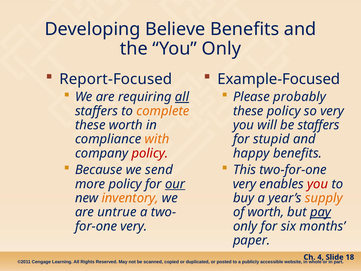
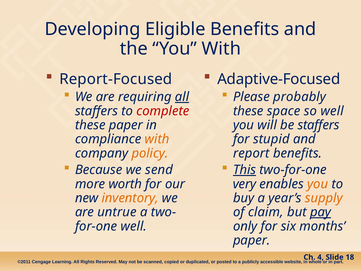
Believe: Believe -> Eligible (175, 29)
You Only: Only -> With (221, 49)
Example-Focused: Example-Focused -> Adaptive-Focused (279, 79)
complete colour: orange -> red (163, 111)
these policy: policy -> space (284, 111)
so very: very -> well (332, 111)
these worth: worth -> paper (126, 125)
policy colour: red -> orange (150, 153)
happy: happy -> report (251, 153)
This underline: none -> present (245, 170)
more policy: policy -> worth (125, 184)
our underline: present -> none (175, 184)
you colour: red -> orange (318, 184)
of worth: worth -> claim (266, 212)
very: very -> well (134, 226)
